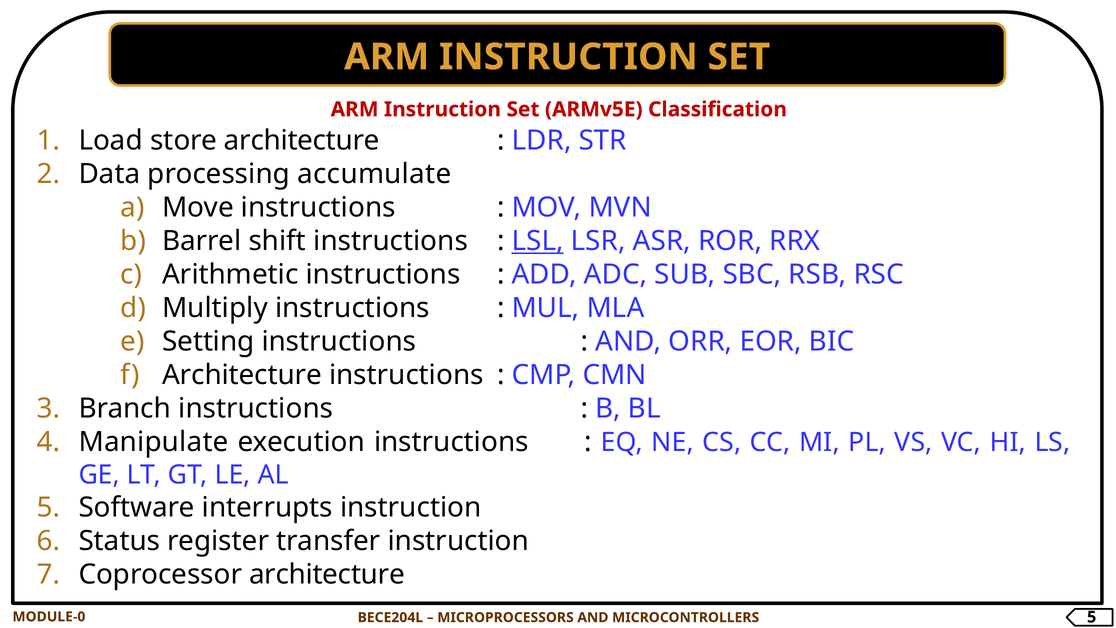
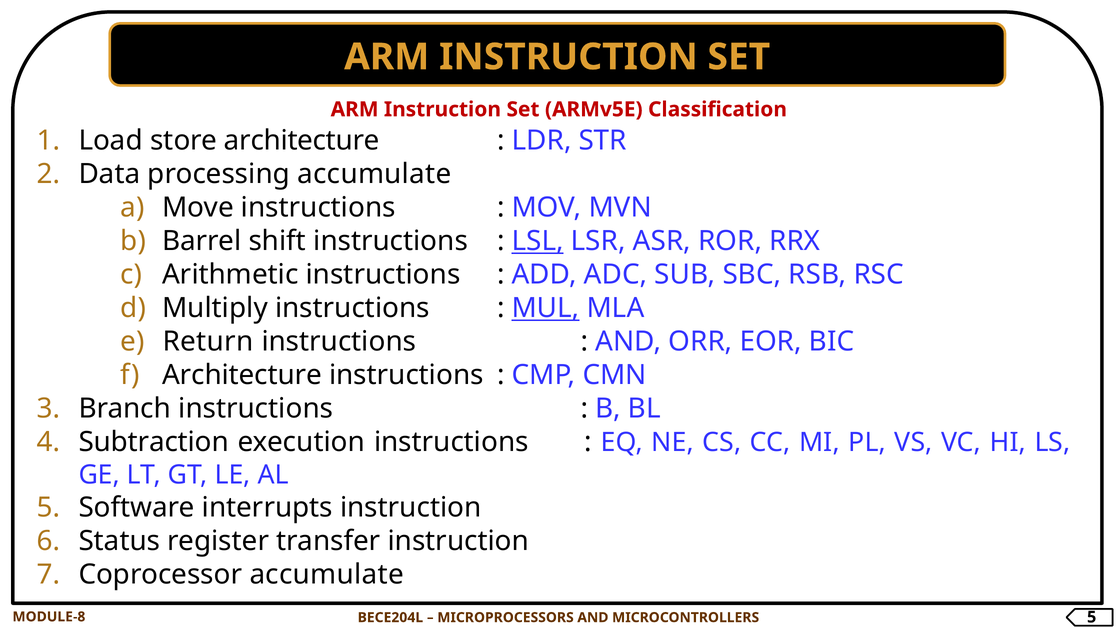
MUL underline: none -> present (546, 308)
Setting: Setting -> Return (208, 341)
Manipulate: Manipulate -> Subtraction (154, 442)
Coprocessor architecture: architecture -> accumulate (327, 574)
MODULE-0: MODULE-0 -> MODULE-8 (49, 617)
